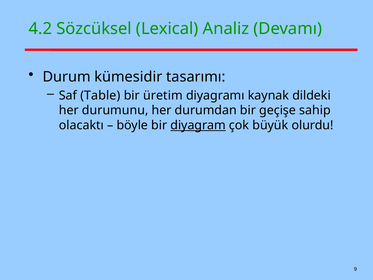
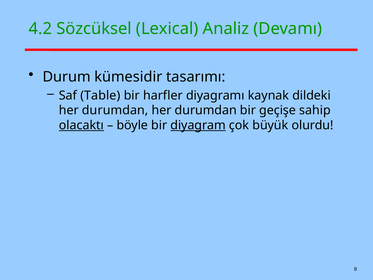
üretim: üretim -> harfler (163, 95)
durumunu: durumunu -> durumdan (115, 110)
olacaktı underline: none -> present (81, 125)
